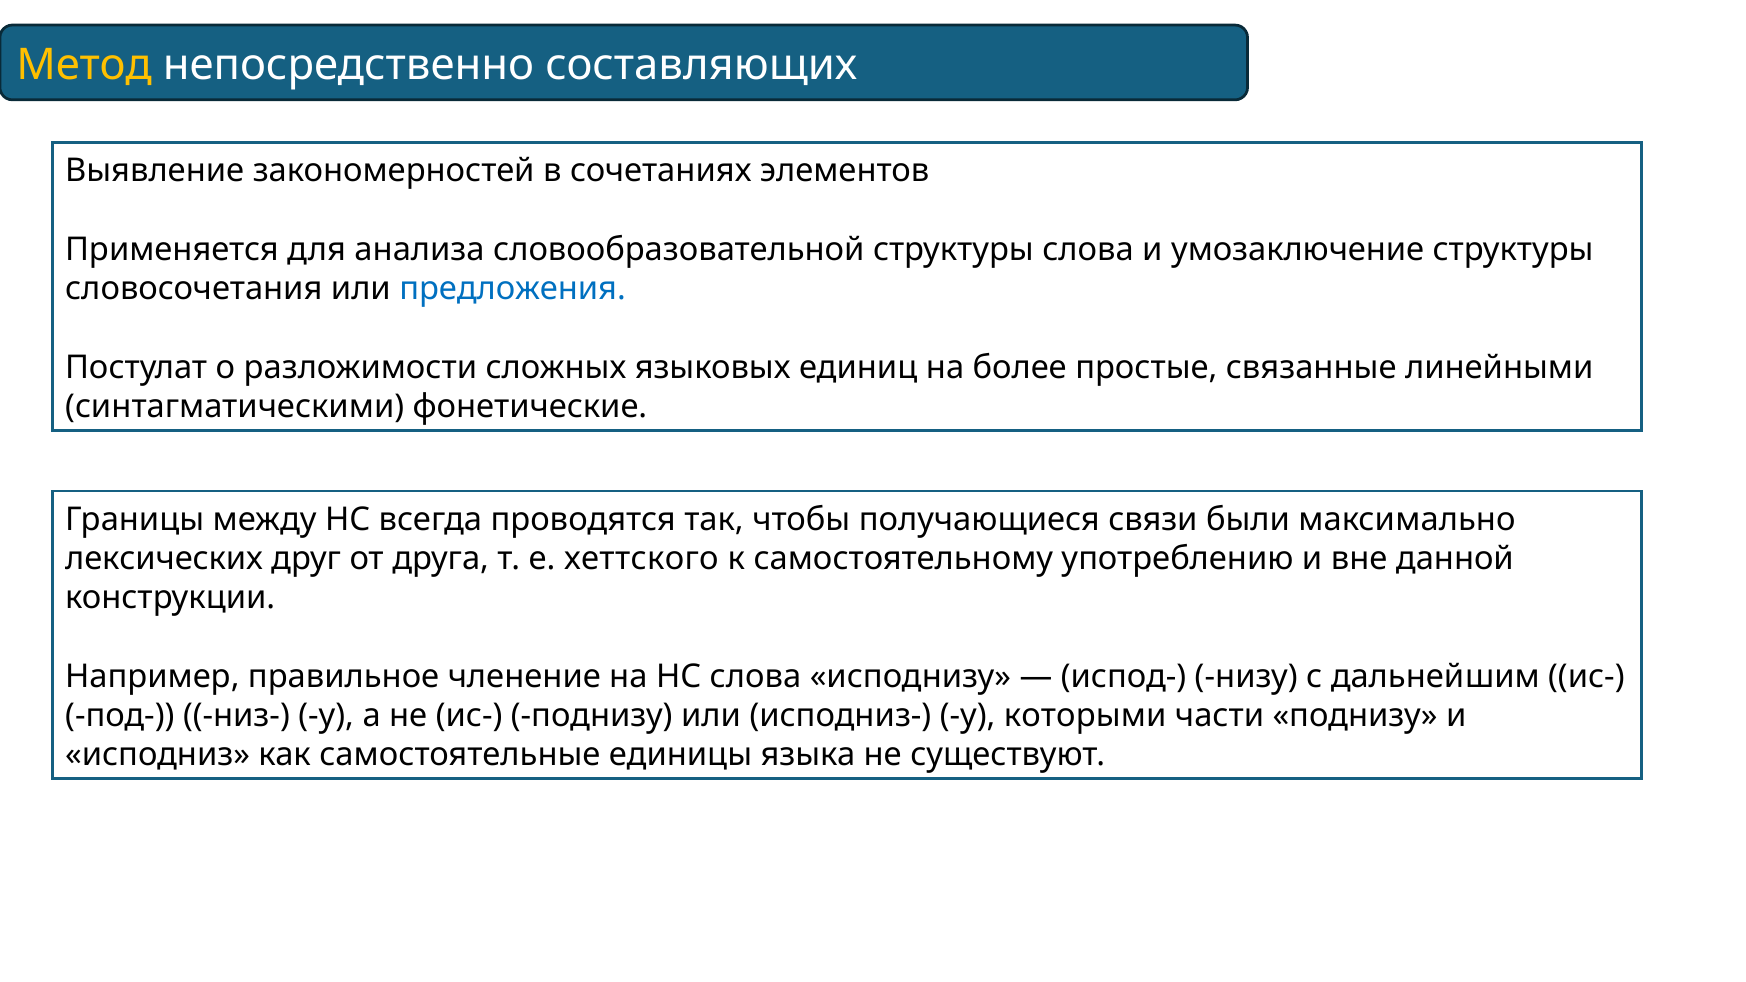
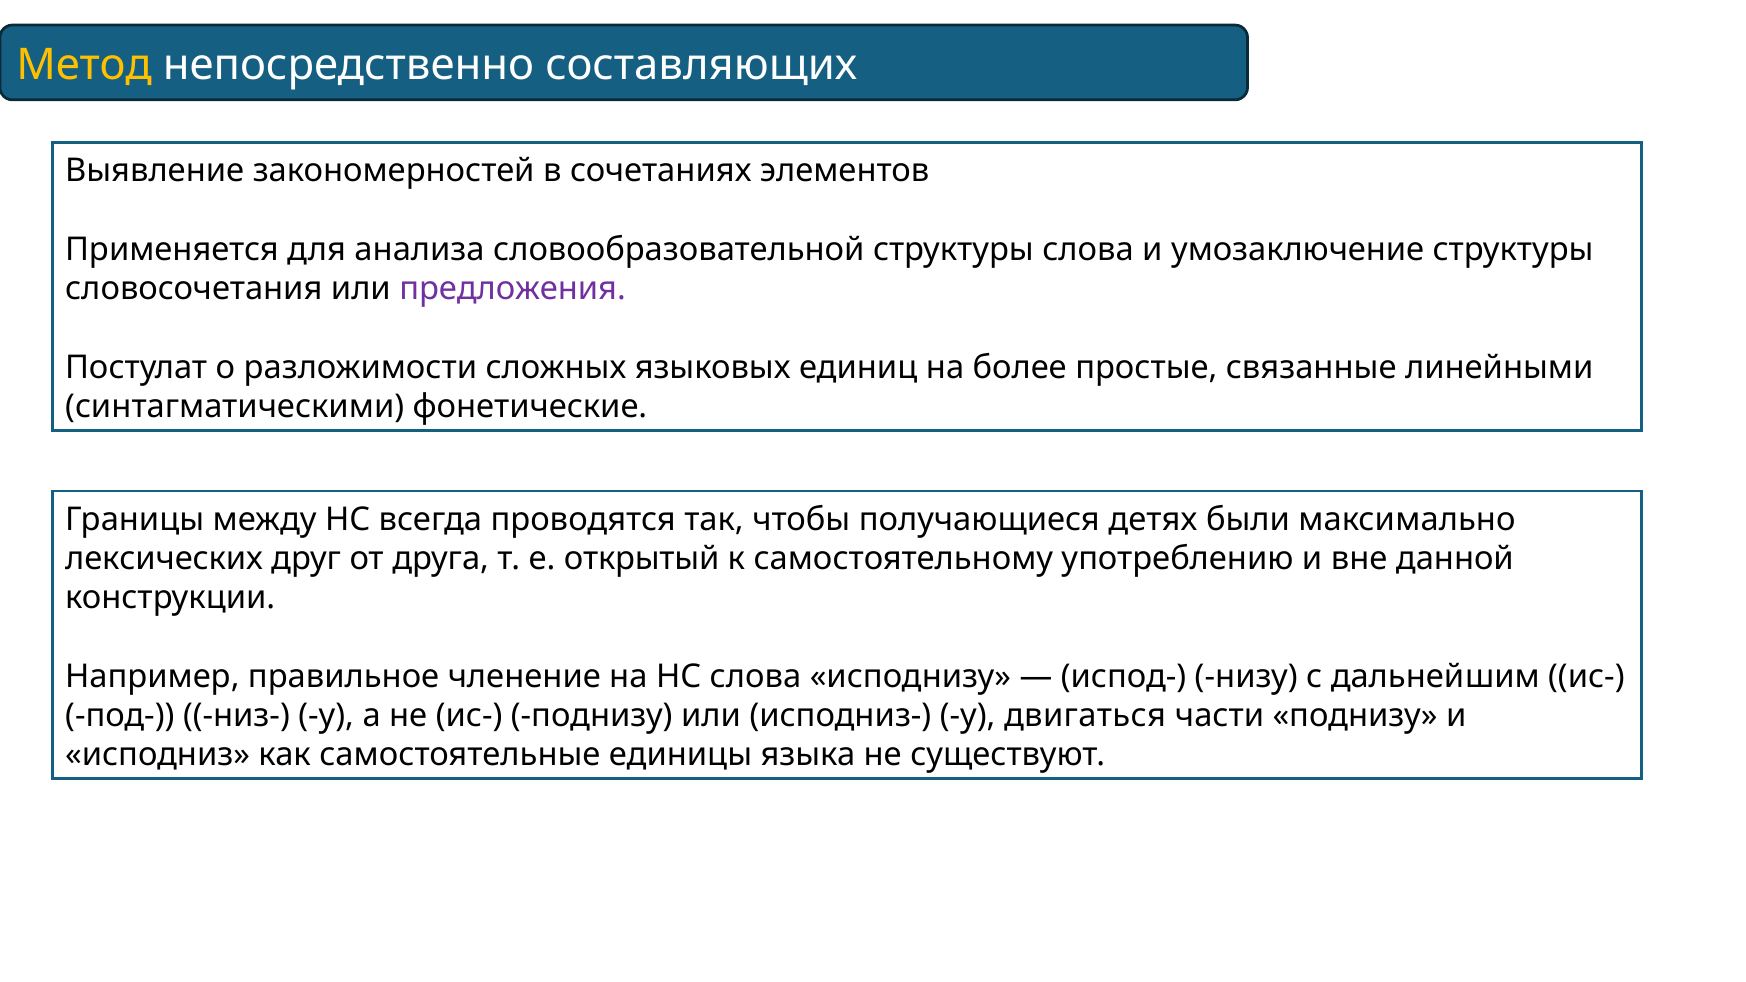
предложения colour: blue -> purple (513, 289)
связи: связи -> детях (1153, 519)
хеттского: хеттского -> открытый (642, 559)
которыми: которыми -> двигаться (1085, 716)
